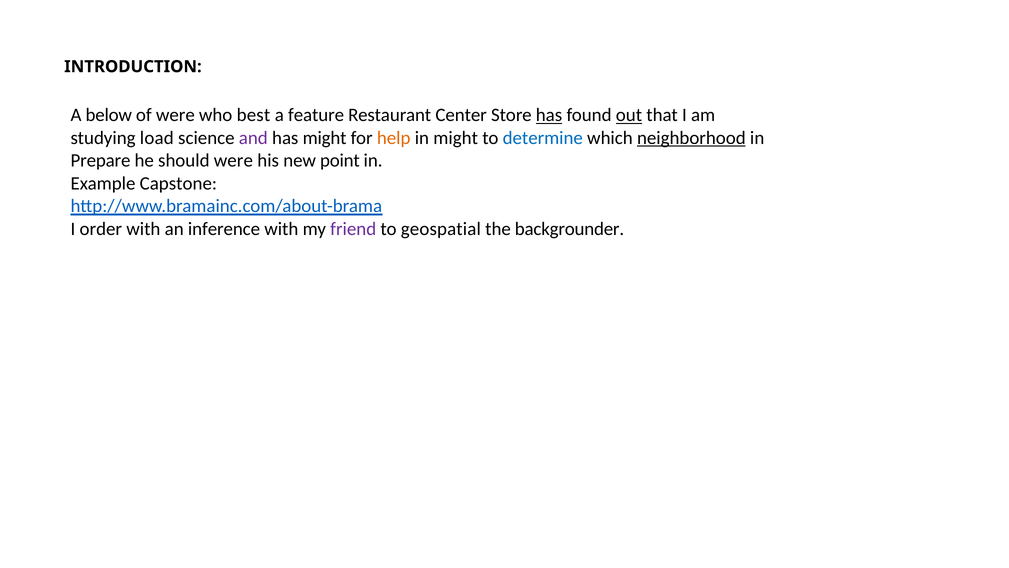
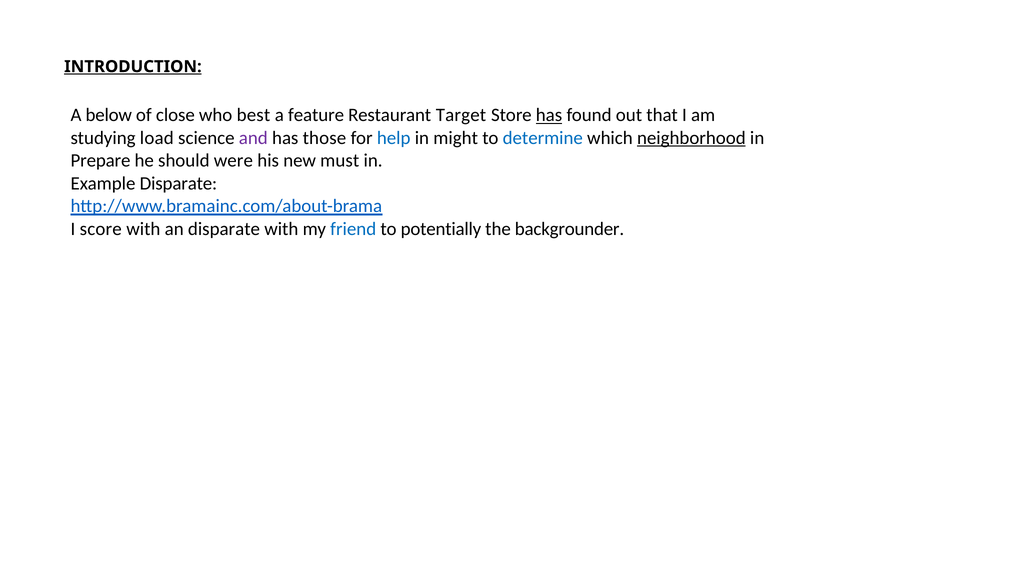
INTRODUCTION underline: none -> present (133, 67)
of were: were -> close (175, 115)
Center: Center -> Target (461, 115)
out underline: present -> none (629, 115)
has might: might -> those (324, 138)
help colour: orange -> blue (394, 138)
point: point -> must (340, 161)
Example Capstone: Capstone -> Disparate (178, 183)
order: order -> score (101, 229)
an inference: inference -> disparate (224, 229)
friend colour: purple -> blue (353, 229)
geospatial: geospatial -> potentially (441, 229)
